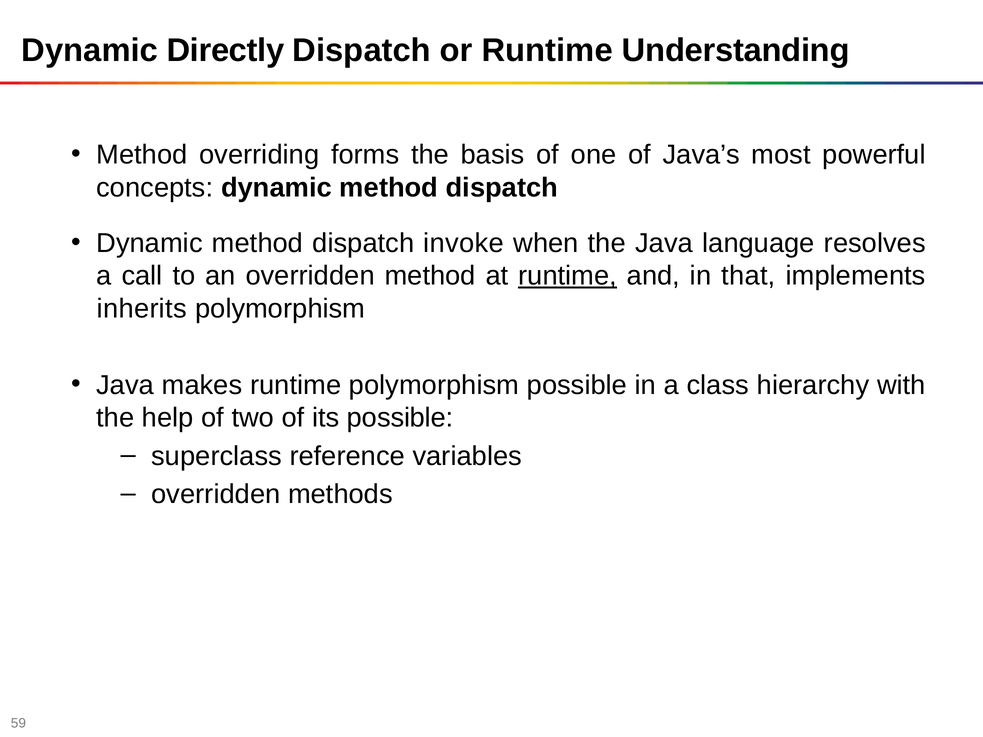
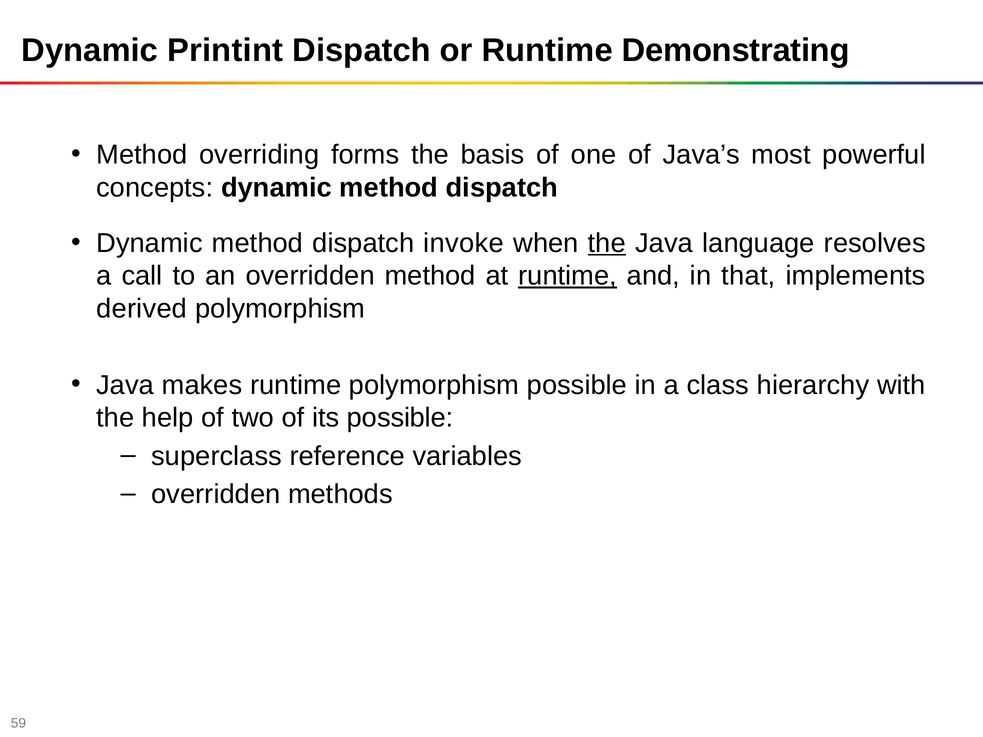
Directly: Directly -> Printint (225, 50)
Understanding: Understanding -> Demonstrating (736, 50)
the underline: none -> present (607, 243)
inherits: inherits -> derived (142, 309)
